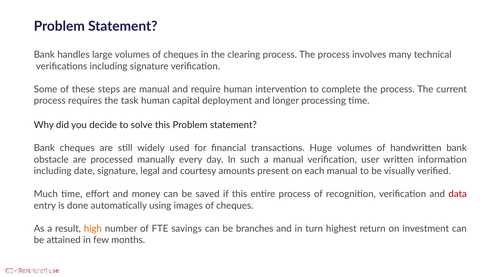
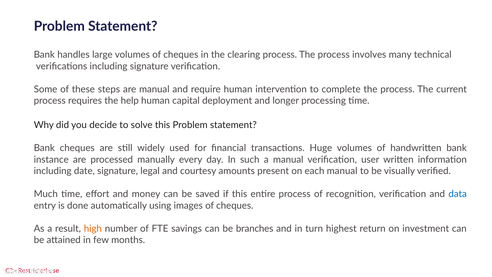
task: task -> help (130, 101)
obstacle: obstacle -> instance (51, 159)
data colour: red -> blue (458, 194)
